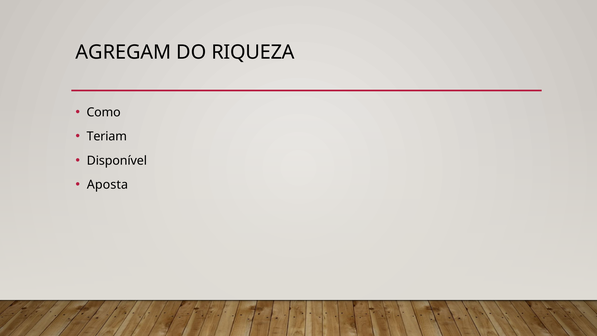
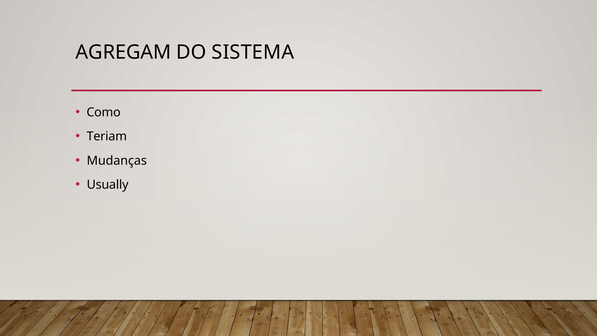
RIQUEZA: RIQUEZA -> SISTEMA (253, 52)
Disponível: Disponível -> Mudanças (117, 161)
Aposta: Aposta -> Usually (108, 185)
